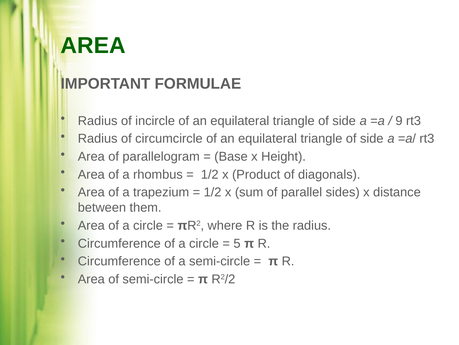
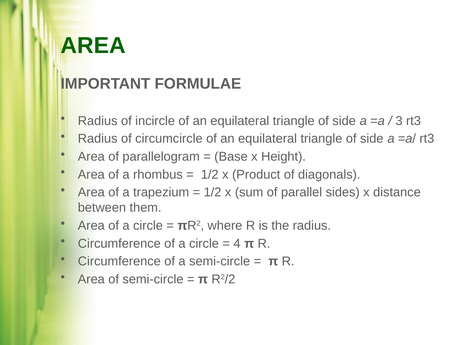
9: 9 -> 3 (399, 121)
5: 5 -> 4 (237, 243)
